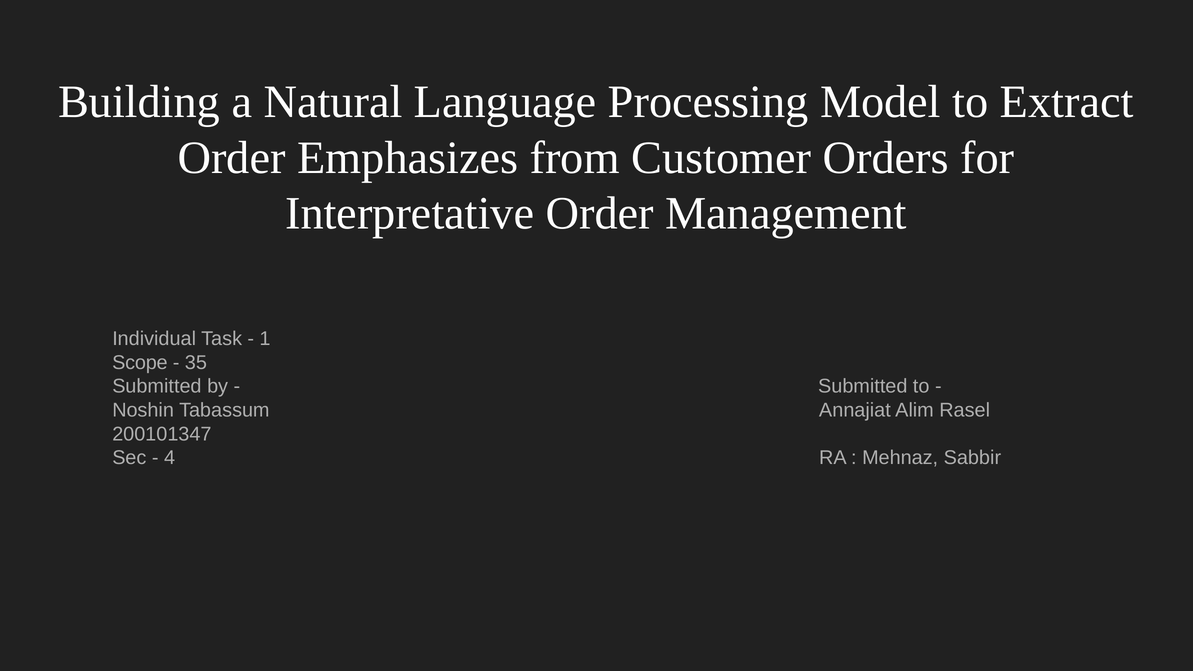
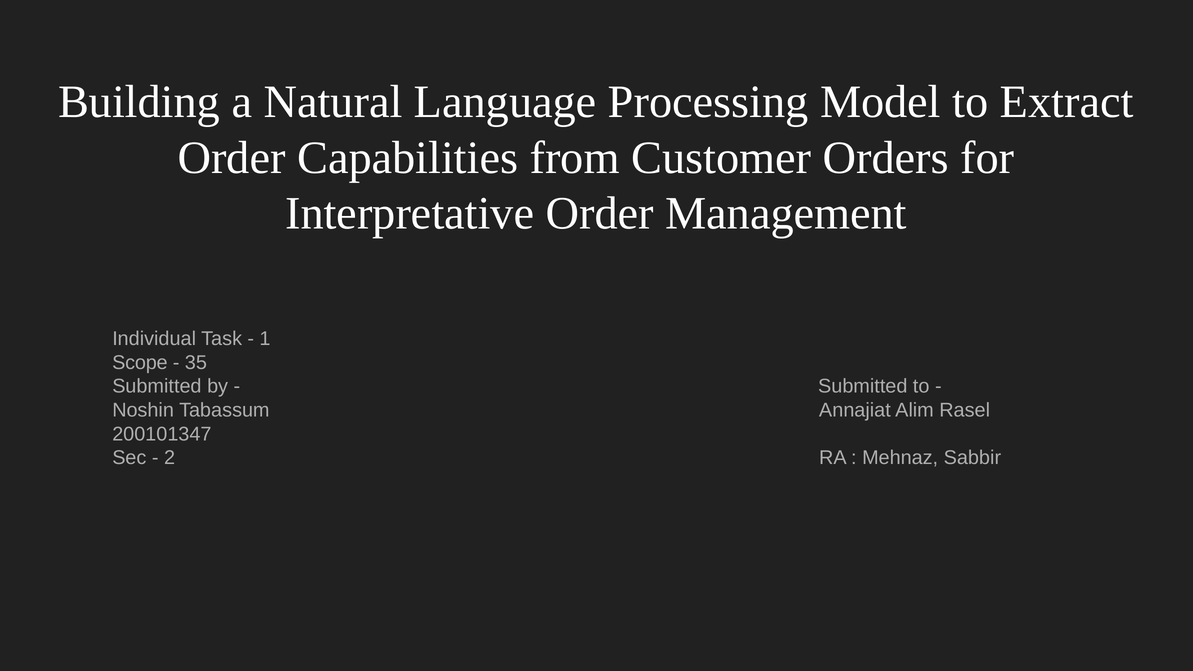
Emphasizes: Emphasizes -> Capabilities (408, 158)
4: 4 -> 2 (170, 458)
